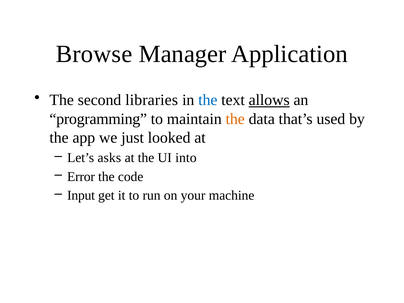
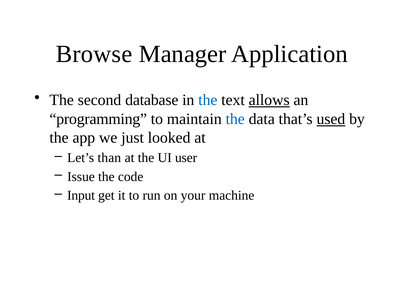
libraries: libraries -> database (152, 100)
the colour: orange -> blue (235, 119)
used underline: none -> present (331, 119)
asks: asks -> than (109, 158)
into: into -> user (186, 158)
Error: Error -> Issue (81, 177)
